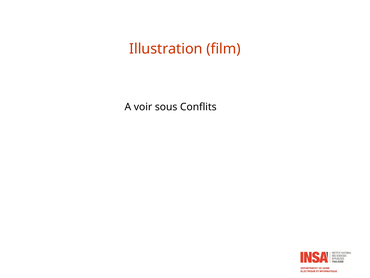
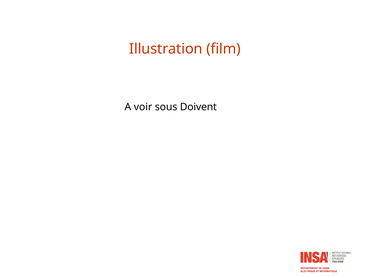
Conflits: Conflits -> Doivent (198, 107)
